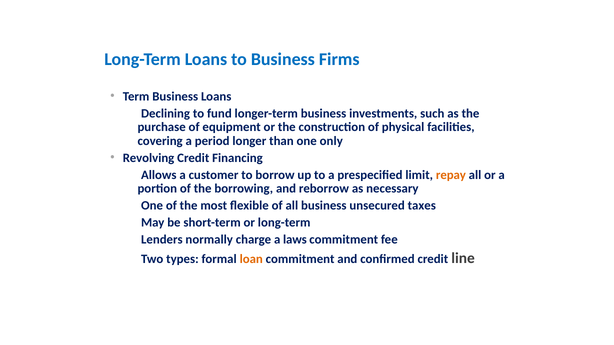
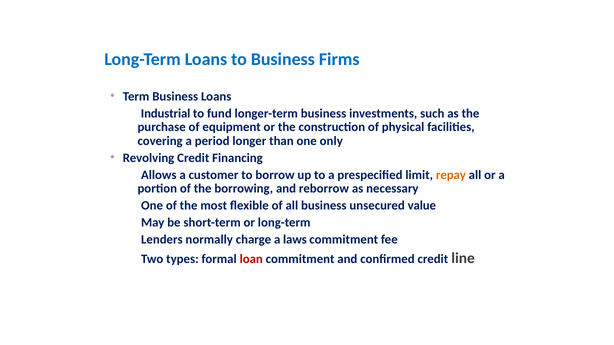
Declining: Declining -> Industrial (166, 113)
taxes: taxes -> value (422, 206)
loan colour: orange -> red (251, 259)
